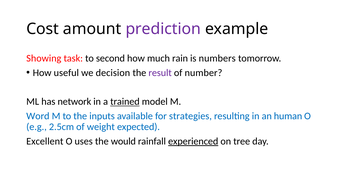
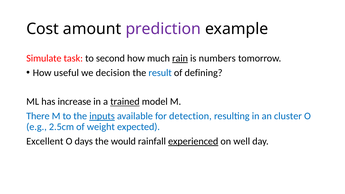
Showing: Showing -> Simulate (44, 58)
rain underline: none -> present (180, 58)
result colour: purple -> blue (160, 73)
number: number -> defining (204, 73)
network: network -> increase (74, 102)
Word: Word -> There (38, 116)
inputs underline: none -> present (102, 116)
strategies: strategies -> detection (190, 116)
human: human -> cluster (288, 116)
uses: uses -> days (84, 141)
tree: tree -> well (242, 141)
